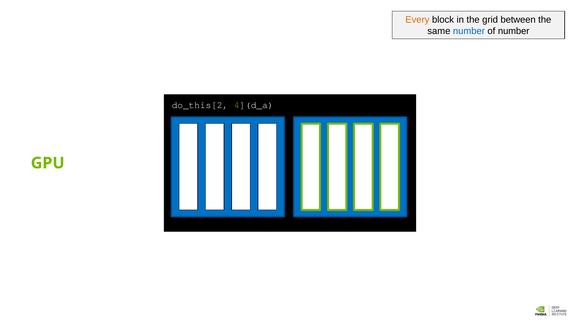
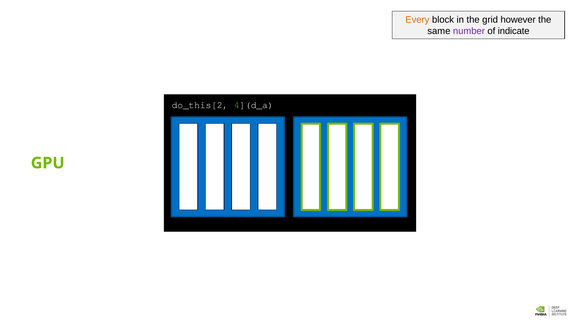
between: between -> however (518, 20)
number colour: blue -> purple (469, 31)
of number: number -> indicate (514, 31)
